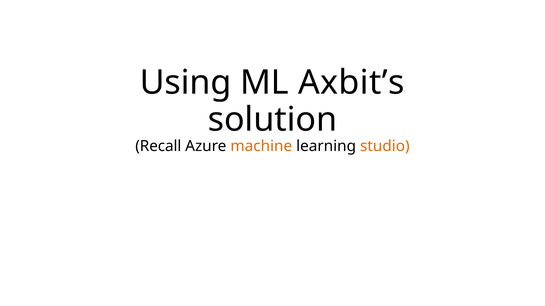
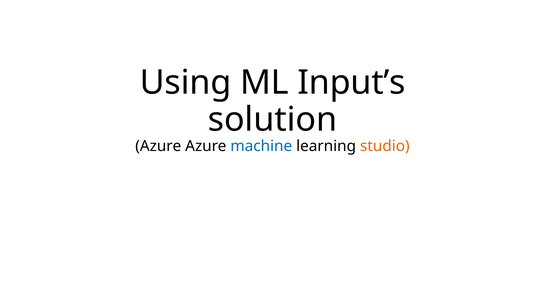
Axbit’s: Axbit’s -> Input’s (352, 83)
Recall: Recall -> Azure (158, 146)
machine colour: orange -> blue (261, 146)
